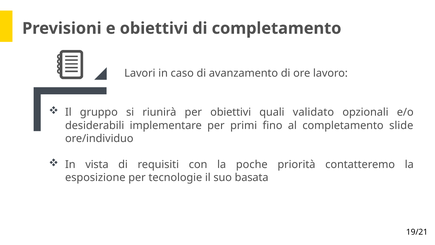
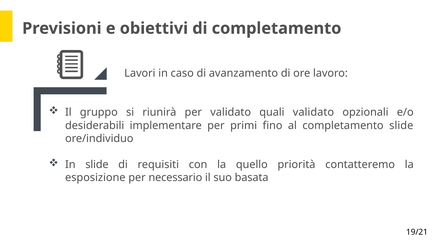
per obiettivi: obiettivi -> validato (231, 112)
In vista: vista -> slide (97, 164)
poche: poche -> quello (252, 164)
tecnologie: tecnologie -> necessario (175, 178)
